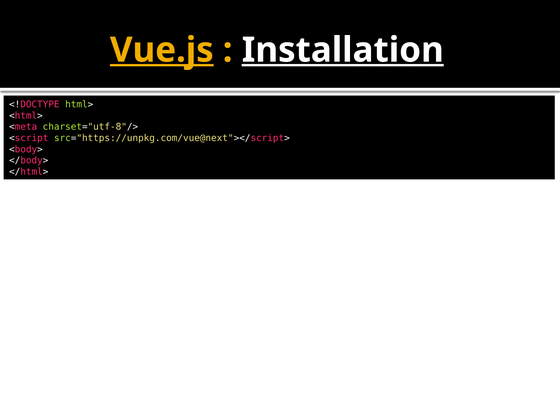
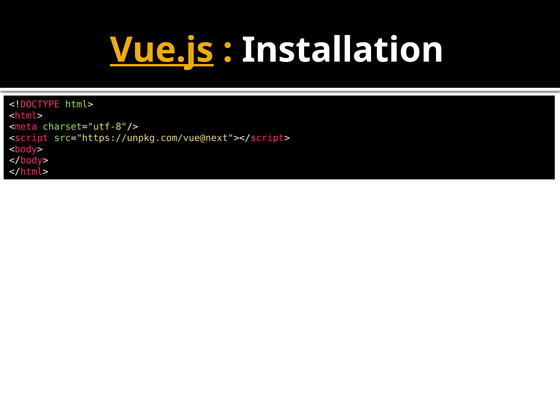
Installation underline: present -> none (343, 50)
